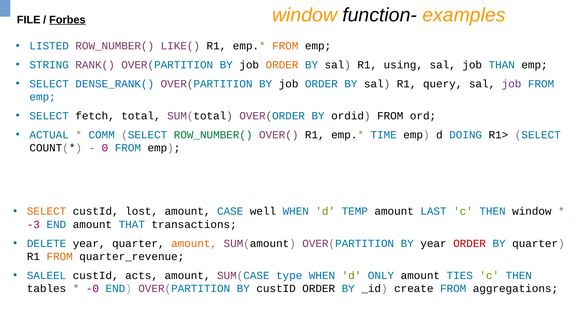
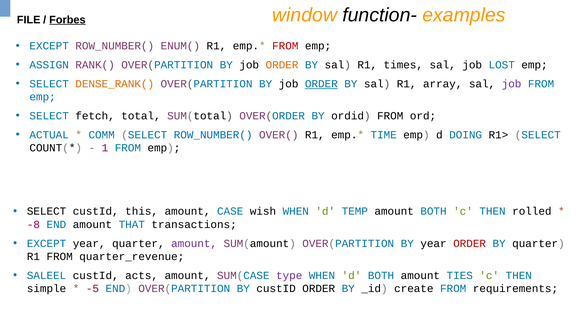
LISTED: LISTED -> EXCEPT (49, 46)
LIKE(: LIKE( -> ENUM( (180, 46)
FROM colour: orange -> red (285, 46)
STRING: STRING -> ASSIGN (49, 65)
using: using -> times (403, 65)
THAN: THAN -> LOST (502, 65)
DENSE_RANK( colour: blue -> orange (115, 84)
ORDER underline: none -> present (321, 84)
query: query -> array (443, 84)
ROW_NUMBER( colour: green -> blue (213, 135)
0: 0 -> 1 (105, 148)
SELECT colour: orange -> black (47, 211)
lost: lost -> this (142, 211)
well: well -> wish (263, 211)
amount LAST: LAST -> BOTH (433, 211)
THEN window: window -> rolled (532, 211)
-3: -3 -> -8 (33, 224)
DELETE: DELETE -> EXCEPT (47, 243)
amount colour: orange -> purple (194, 243)
FROM colour: orange -> black (60, 256)
type colour: blue -> purple (289, 275)
d ONLY: ONLY -> BOTH (381, 275)
tables: tables -> simple (47, 289)
-0: -0 -> -5 (92, 289)
aggregations: aggregations -> requirements (515, 289)
